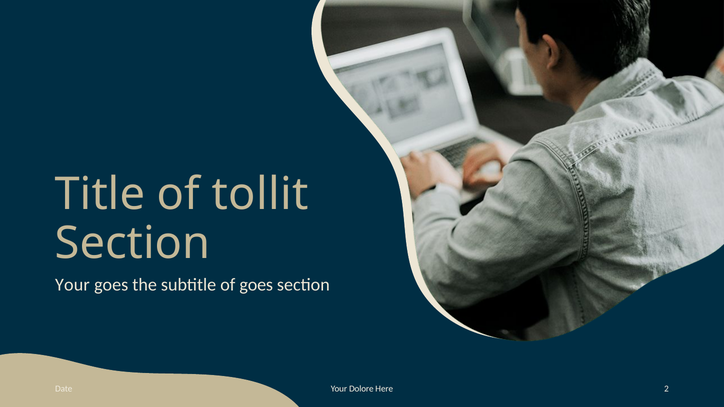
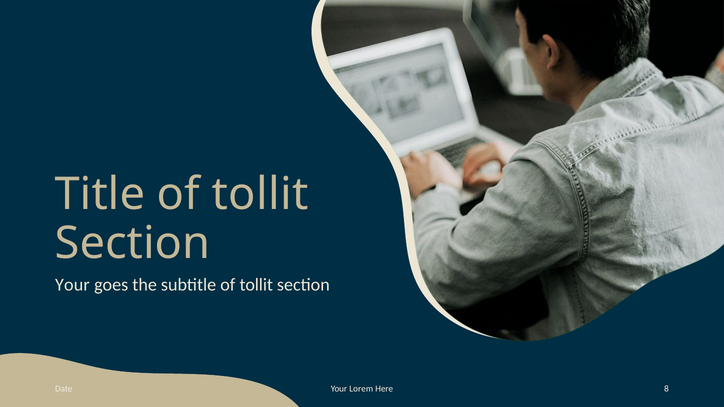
subtitle of goes: goes -> tollit (256, 285)
Dolore: Dolore -> Lorem (361, 389)
2: 2 -> 8 (667, 389)
